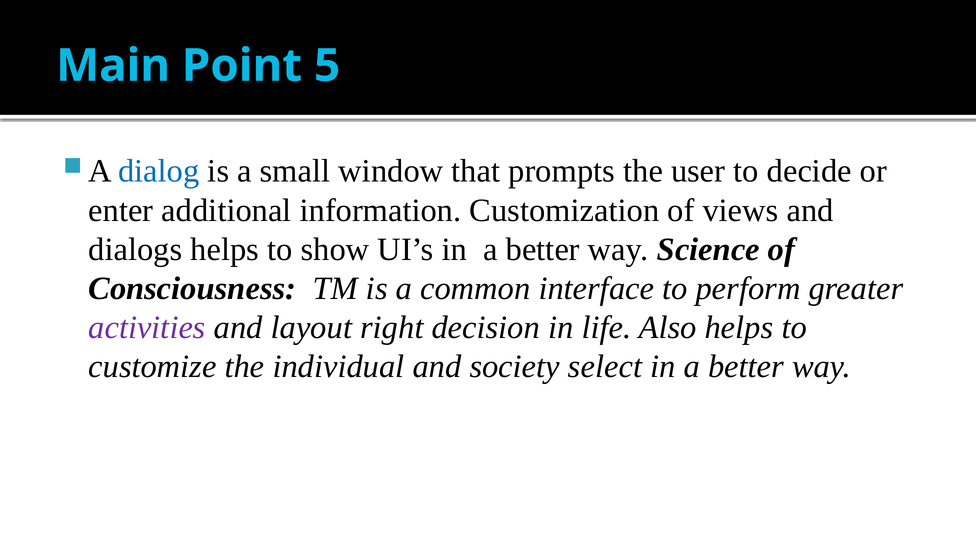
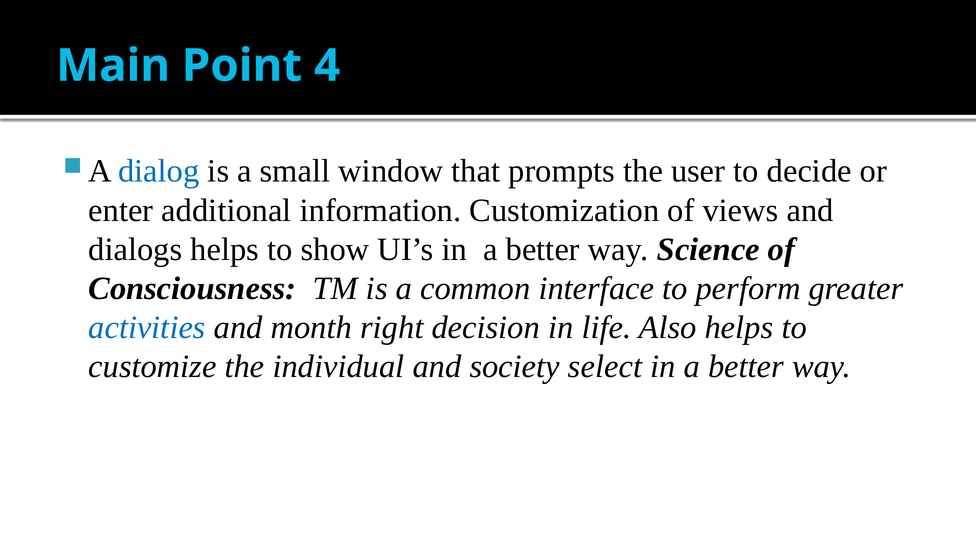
5: 5 -> 4 (327, 66)
activities colour: purple -> blue (147, 327)
layout: layout -> month (311, 327)
